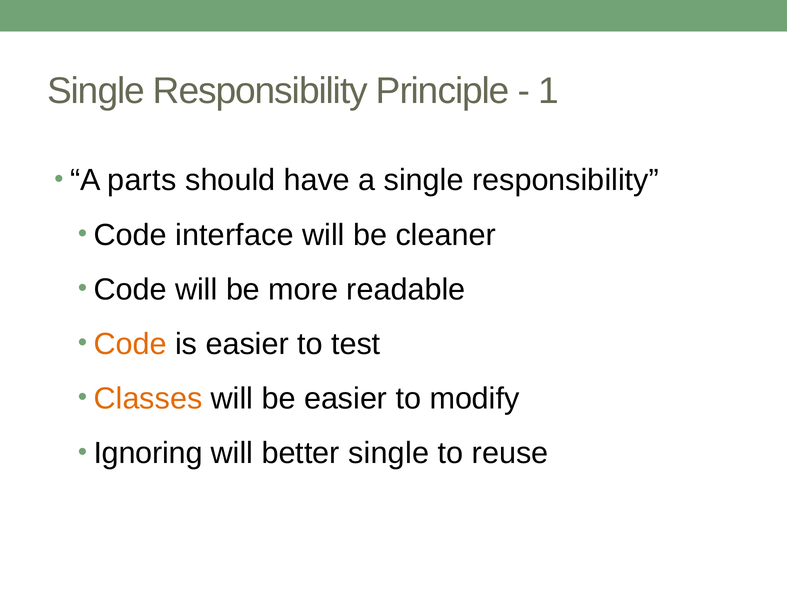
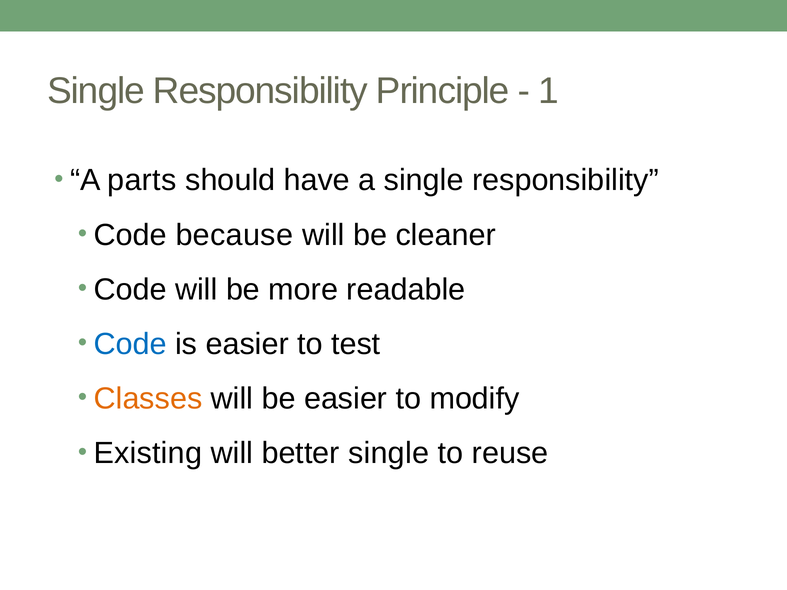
interface: interface -> because (234, 235)
Code colour: orange -> blue (130, 344)
Ignoring: Ignoring -> Existing (148, 453)
